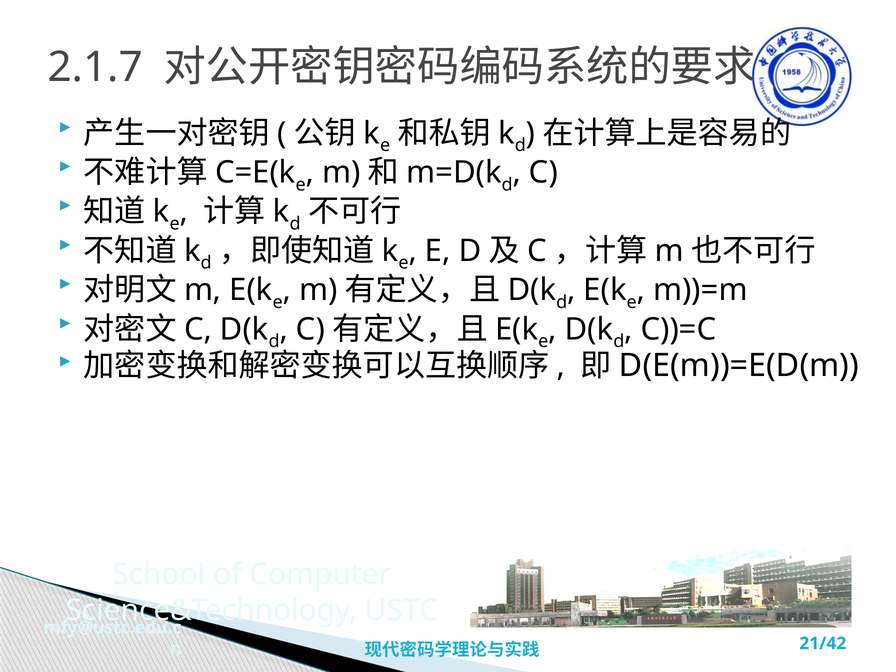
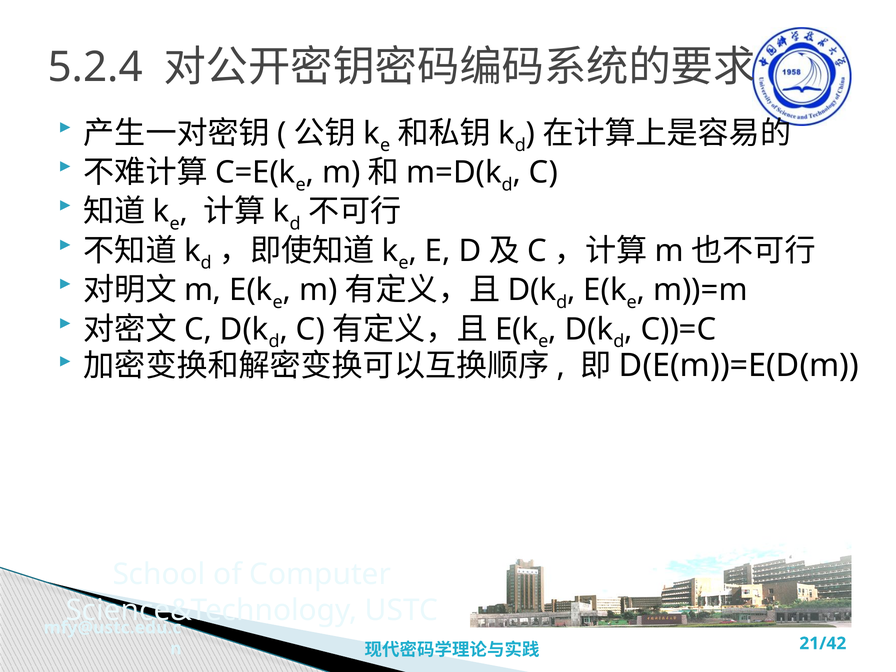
2.1.7: 2.1.7 -> 5.2.4 (95, 67)
